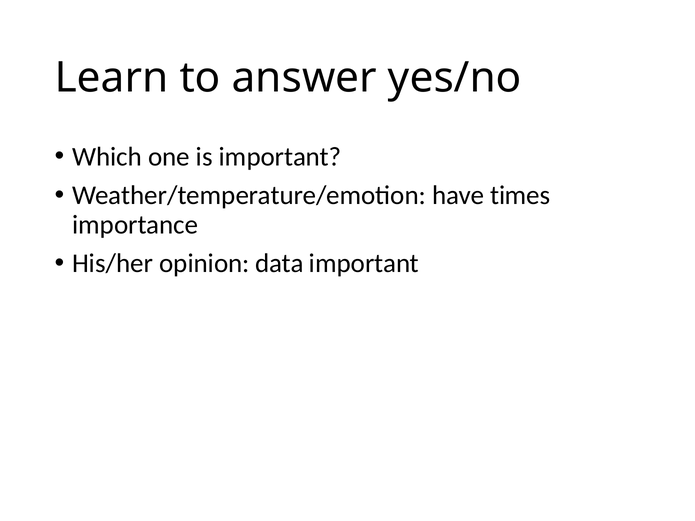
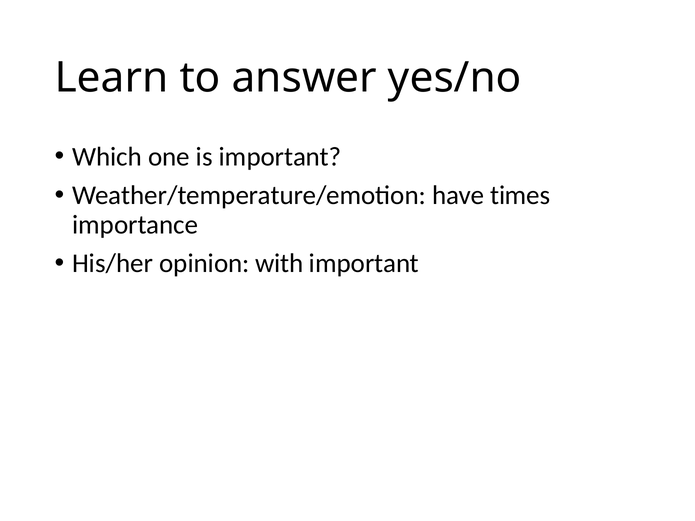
data: data -> with (279, 264)
